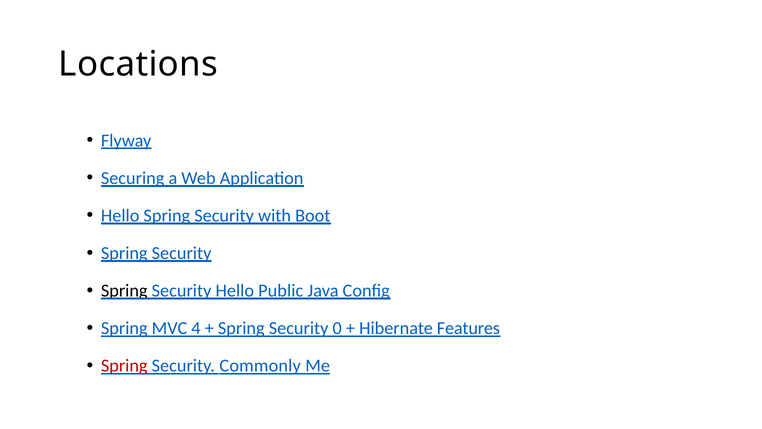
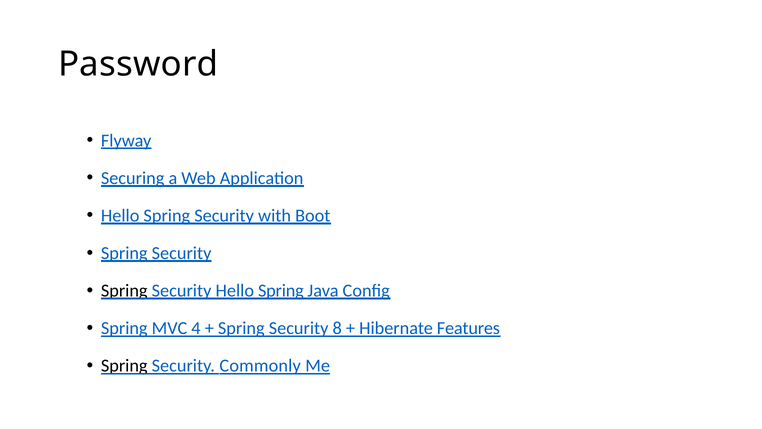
Locations: Locations -> Password (138, 64)
Security Hello Public: Public -> Spring (281, 290)
0: 0 -> 8 (337, 328)
Spring colour: red -> black (124, 366)
